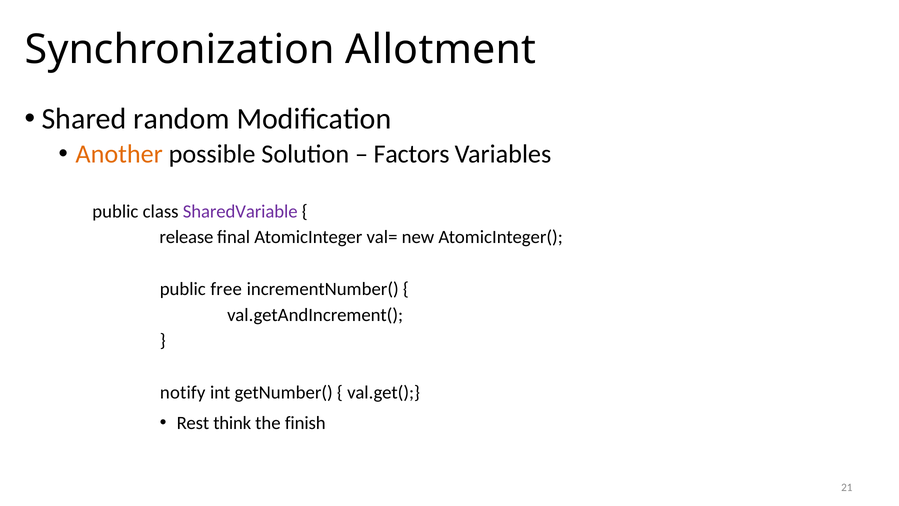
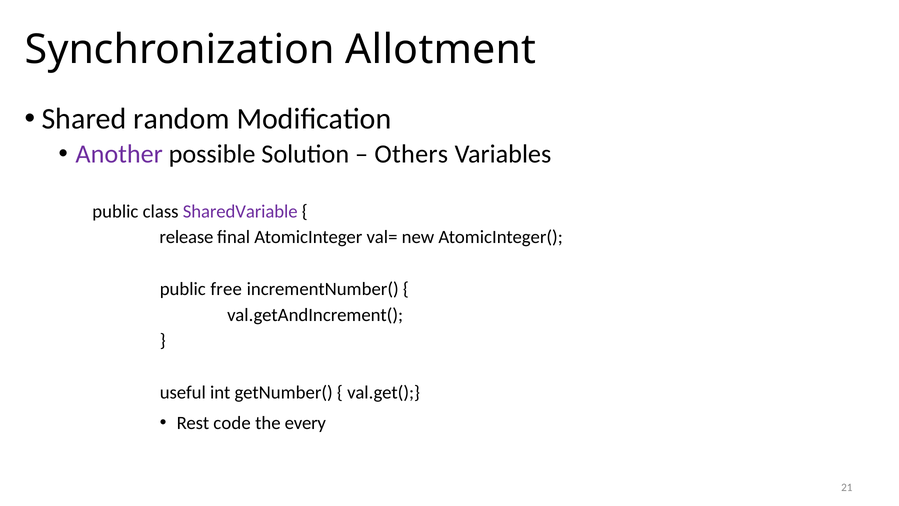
Another colour: orange -> purple (119, 154)
Factors: Factors -> Others (411, 154)
notify: notify -> useful (183, 392)
think: think -> code (232, 423)
finish: finish -> every (305, 423)
